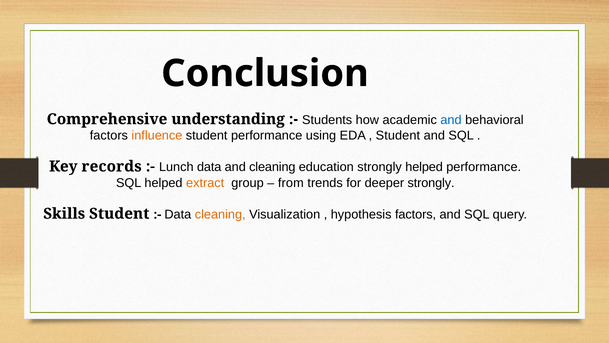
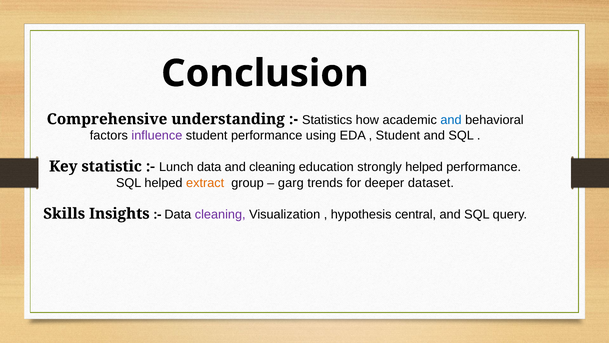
Students: Students -> Statistics (327, 120)
influence colour: orange -> purple (157, 136)
records: records -> statistic (112, 166)
from: from -> garg (291, 183)
deeper strongly: strongly -> dataset (431, 183)
Skills Student: Student -> Insights (119, 213)
cleaning colour: orange -> purple (220, 214)
hypothesis factors: factors -> central (416, 214)
